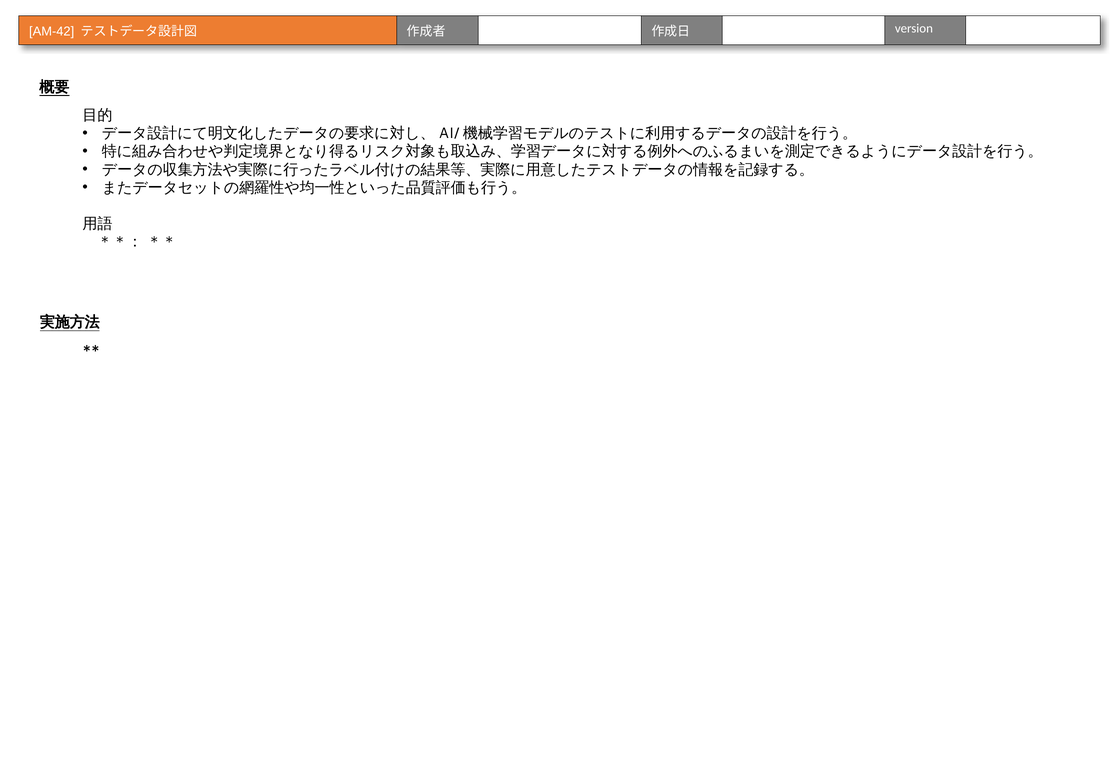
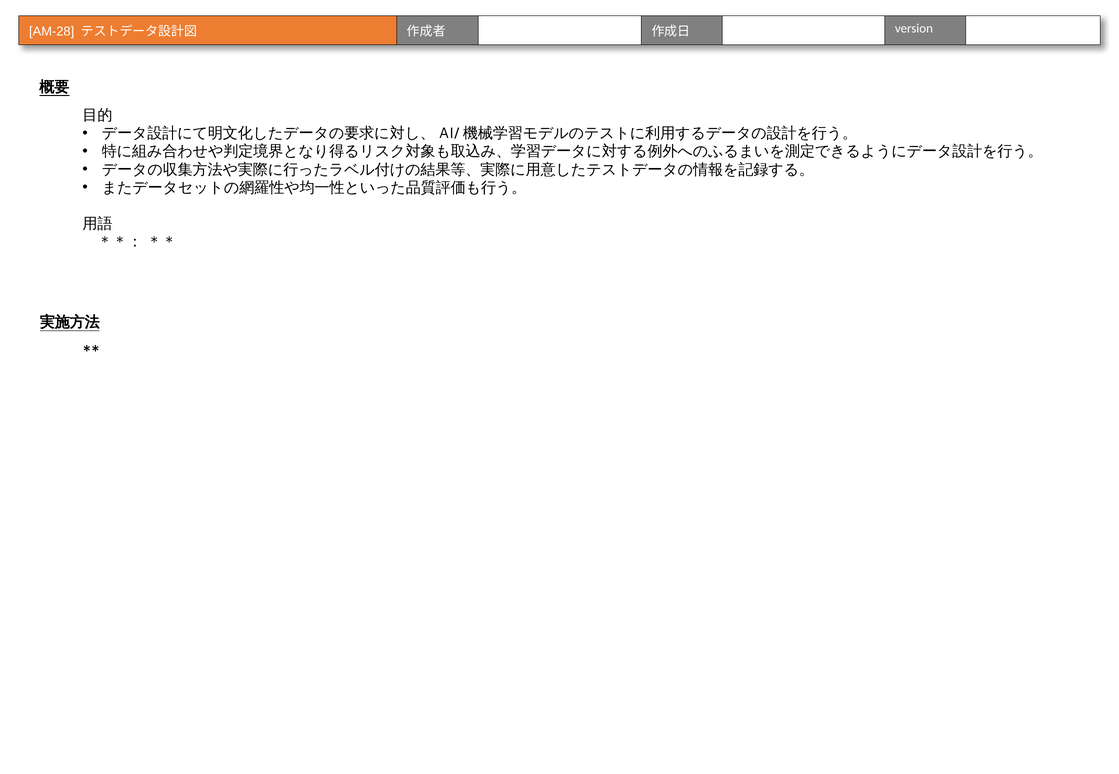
AM-42: AM-42 -> AM-28 (52, 31)
